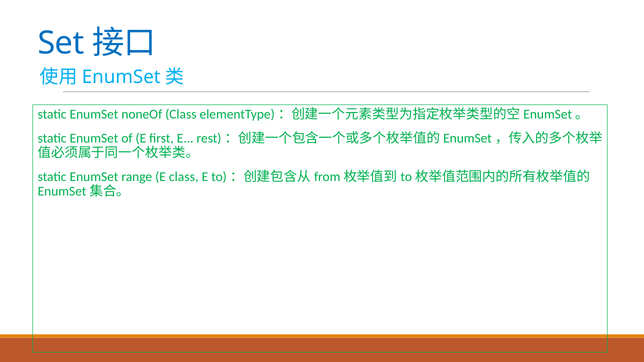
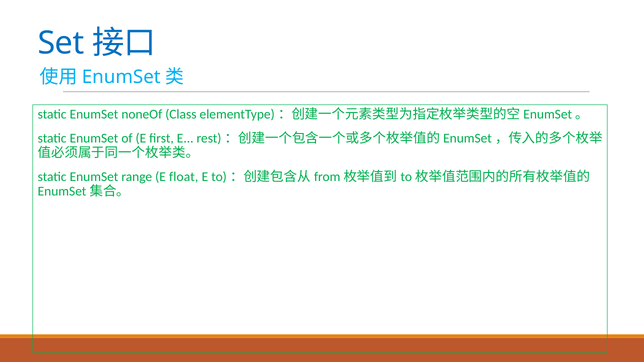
E class: class -> float (184, 177)
